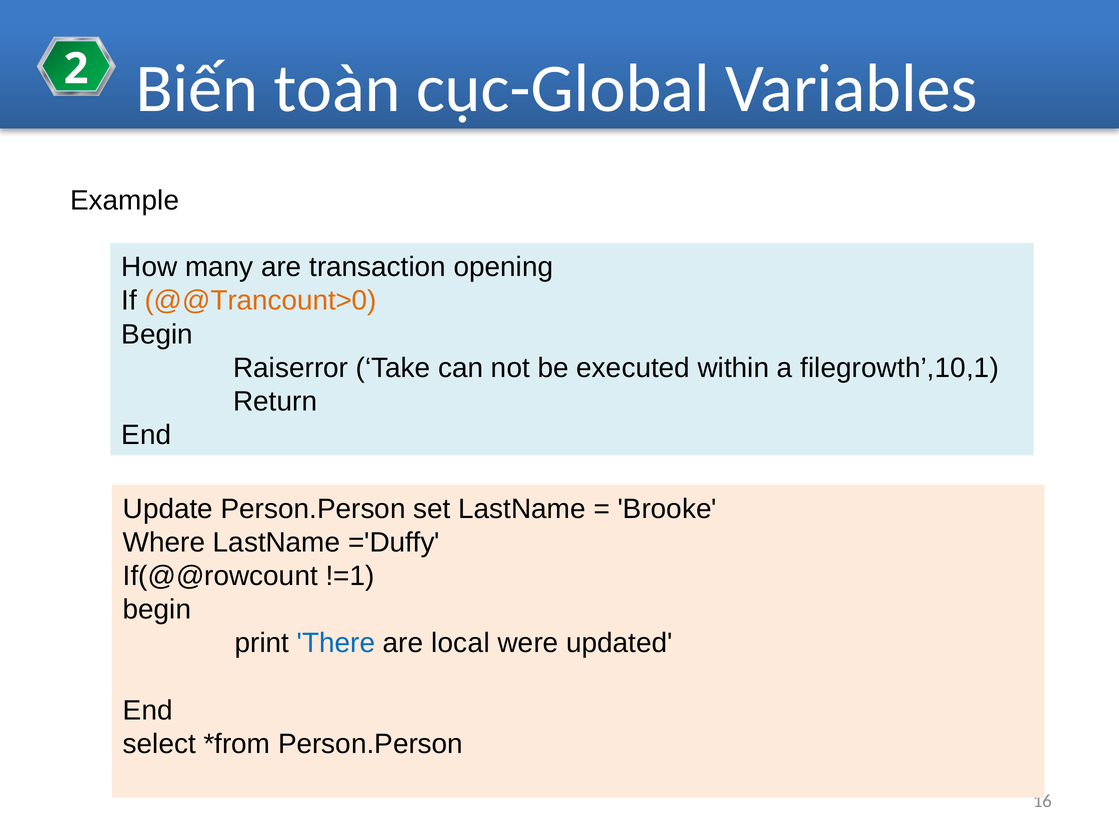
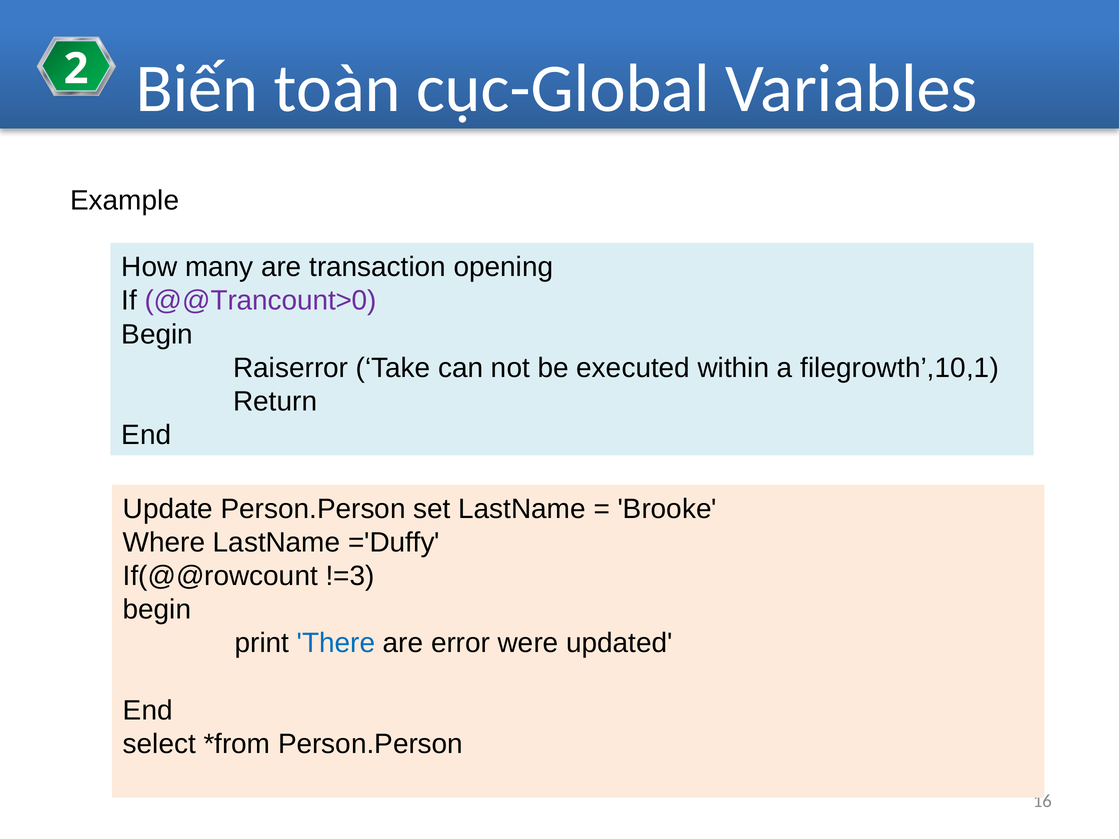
@@Trancount>0 colour: orange -> purple (261, 301)
!=1: !=1 -> !=3 (350, 576)
local: local -> error (461, 643)
